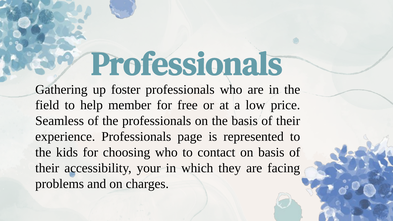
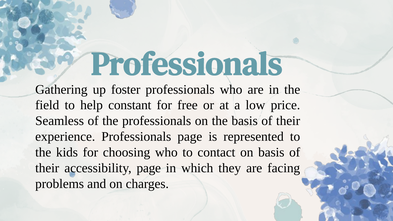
member: member -> constant (130, 105)
accessibility your: your -> page (149, 168)
